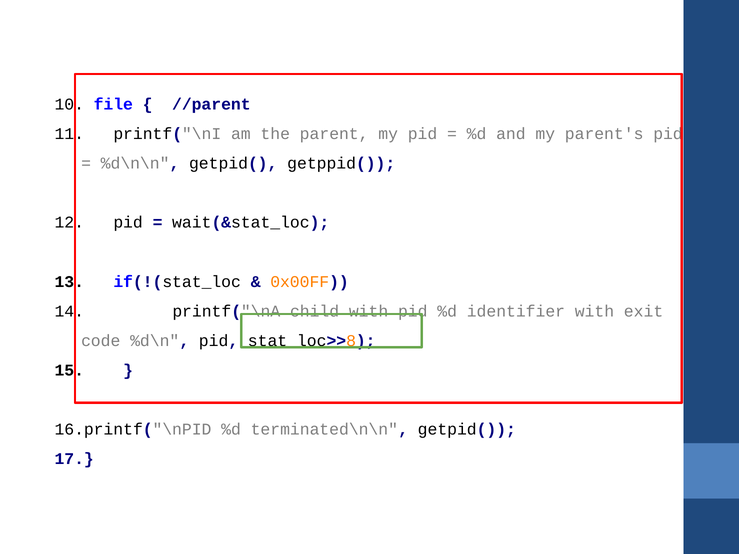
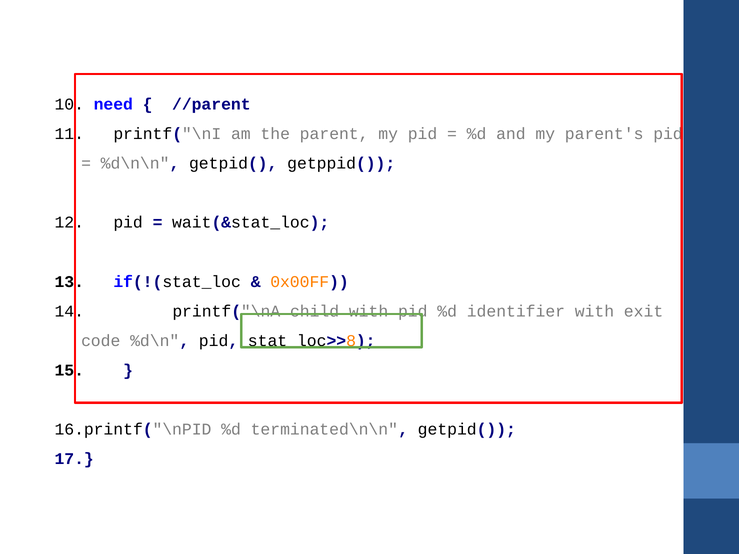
file: file -> need (113, 105)
